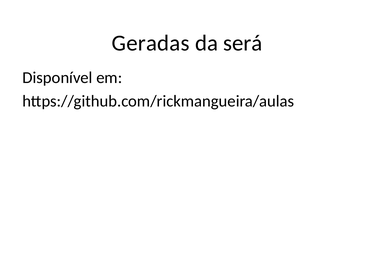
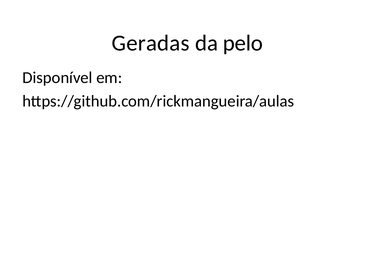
será: será -> pelo (243, 43)
